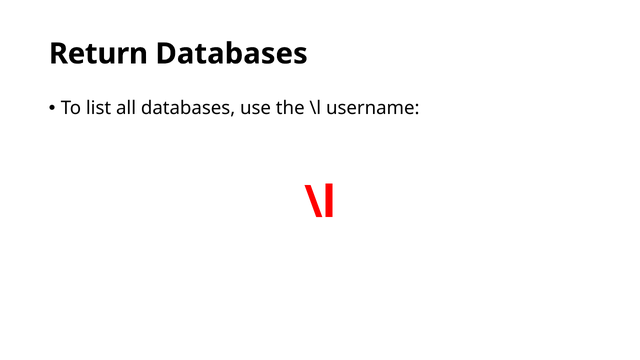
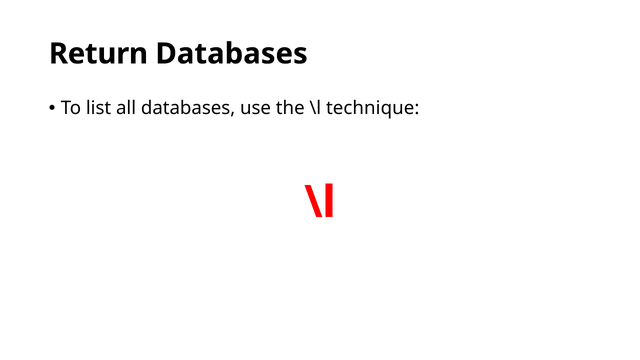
username: username -> technique (373, 108)
